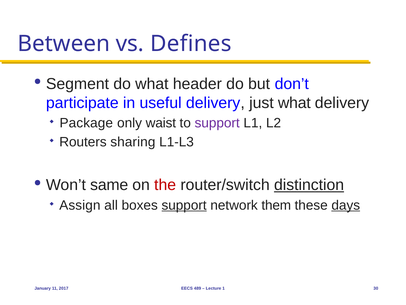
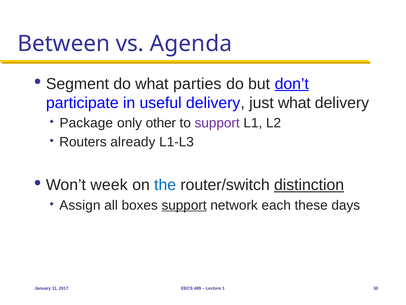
Defines: Defines -> Agenda (191, 43)
header: header -> parties (197, 84)
don’t underline: none -> present (292, 84)
waist: waist -> other (161, 123)
sharing: sharing -> already (133, 142)
same: same -> week (109, 185)
the colour: red -> blue (165, 185)
them: them -> each (276, 205)
days underline: present -> none (346, 205)
